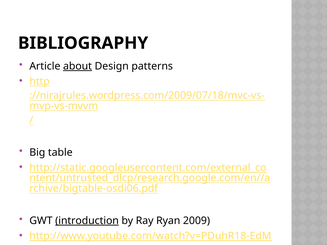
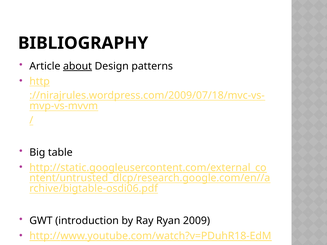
introduction underline: present -> none (87, 221)
